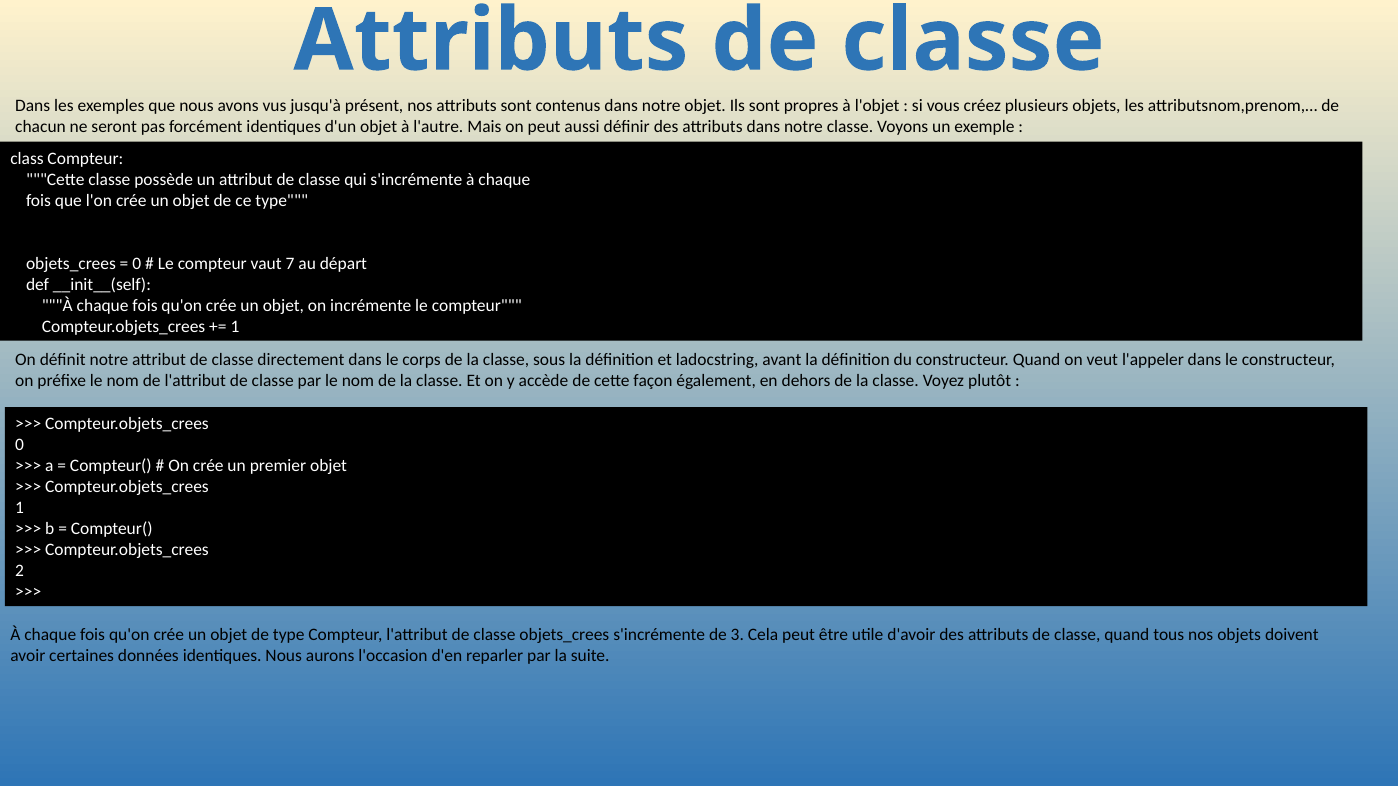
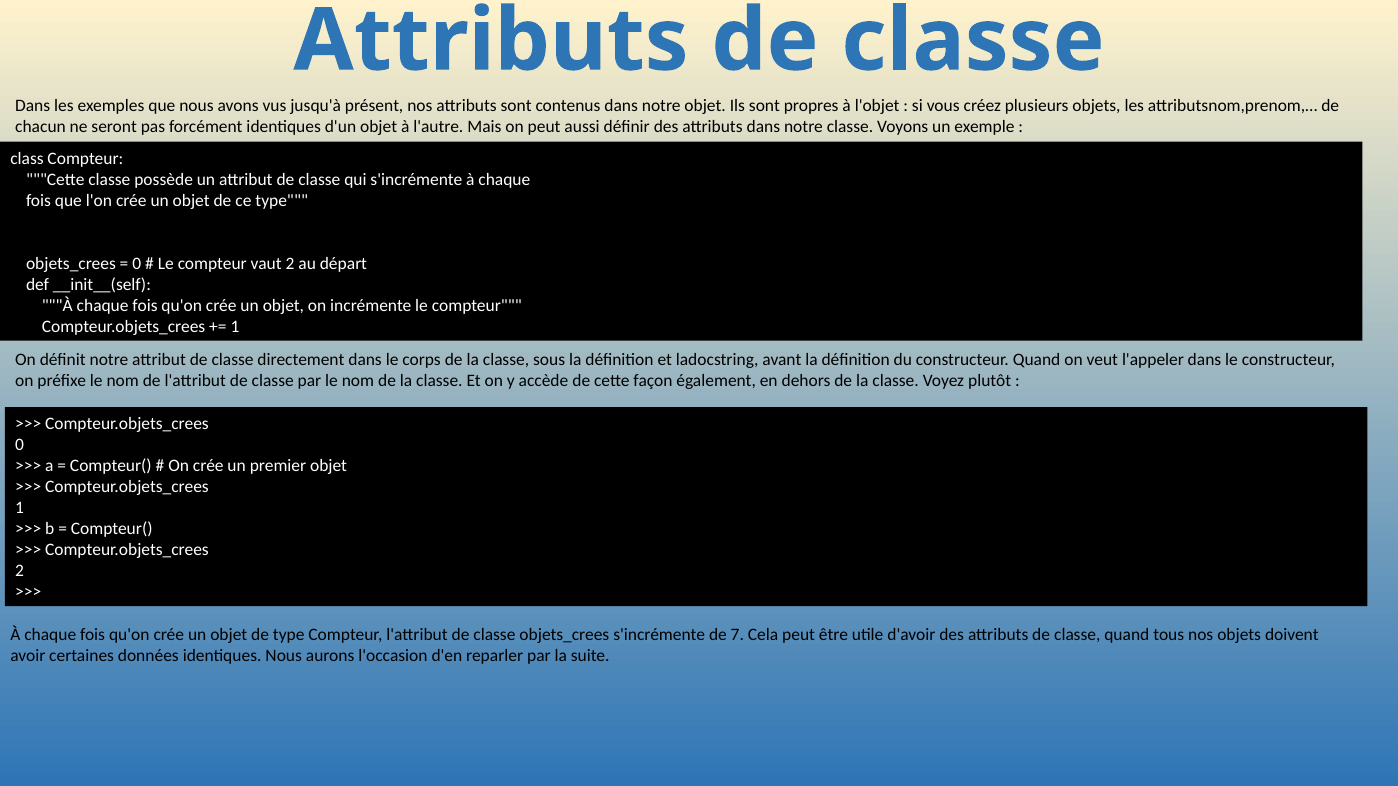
vaut 7: 7 -> 2 (290, 264)
3: 3 -> 7 (737, 635)
